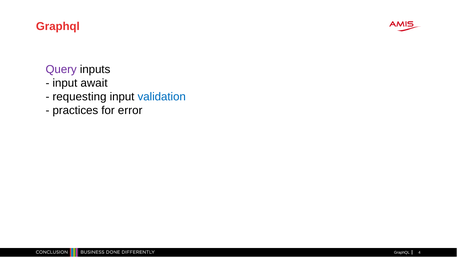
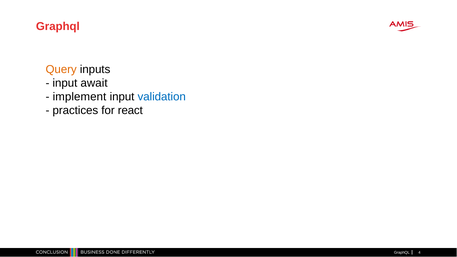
Query colour: purple -> orange (61, 69)
requesting: requesting -> implement (79, 97)
error: error -> react (130, 110)
